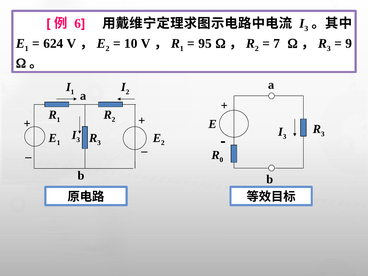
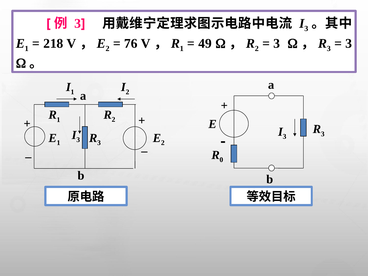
6: 6 -> 3 (78, 23)
624: 624 -> 218 (53, 43)
10: 10 -> 76 (131, 43)
95: 95 -> 49 (205, 43)
7: 7 -> 3 (277, 43)
9: 9 -> 3 (349, 43)
